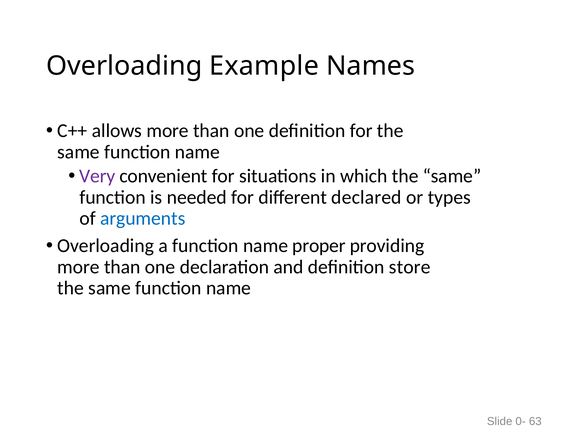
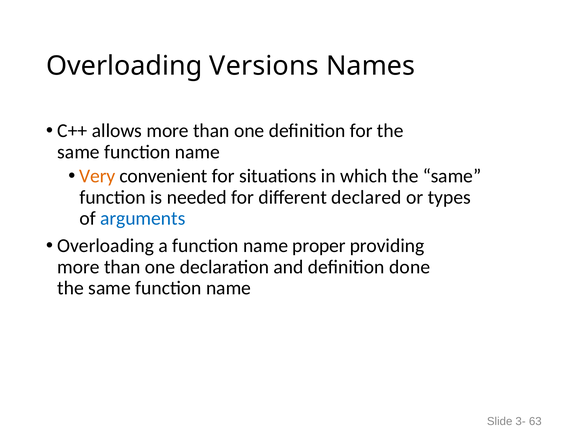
Example: Example -> Versions (264, 66)
Very colour: purple -> orange (97, 176)
store: store -> done (410, 267)
0-: 0- -> 3- (521, 421)
